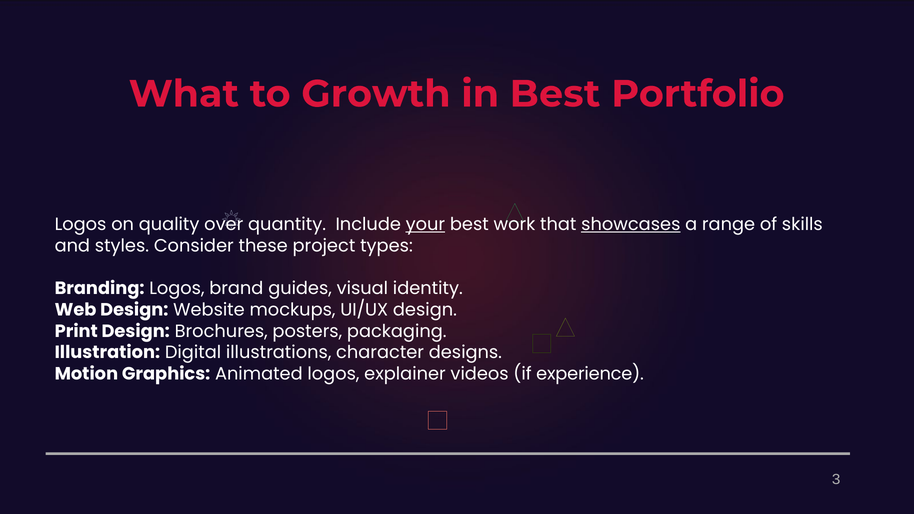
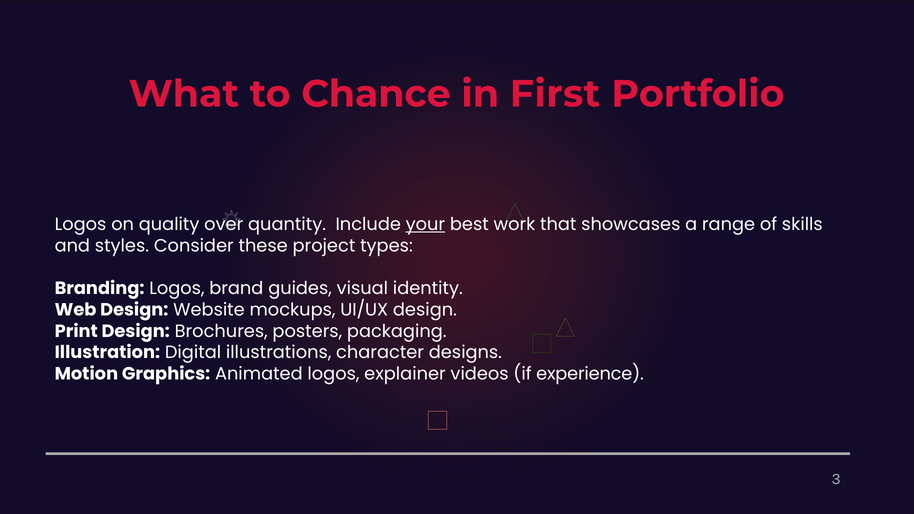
Growth: Growth -> Chance (376, 94)
in Best: Best -> First (555, 94)
showcases underline: present -> none (631, 224)
